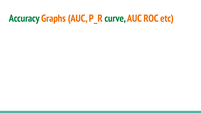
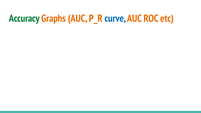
curve colour: green -> blue (115, 19)
